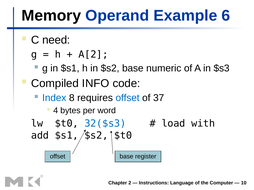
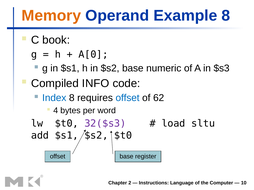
Memory colour: black -> orange (51, 16)
Example 6: 6 -> 8 (226, 16)
need: need -> book (56, 40)
A[2: A[2 -> A[0 (93, 55)
37: 37 -> 62 (159, 98)
32($s3 colour: blue -> purple (105, 124)
with: with -> sltu (203, 124)
